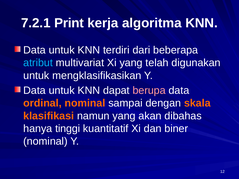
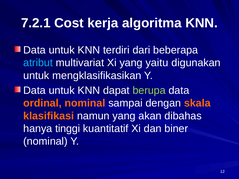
Print: Print -> Cost (69, 23)
telah: telah -> yaitu (157, 63)
berupa colour: pink -> light green (149, 91)
